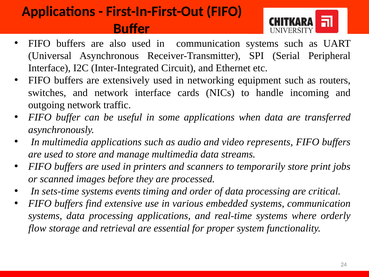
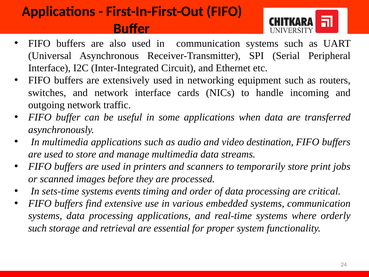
represents: represents -> destination (270, 142)
flow: flow -> such (37, 228)
